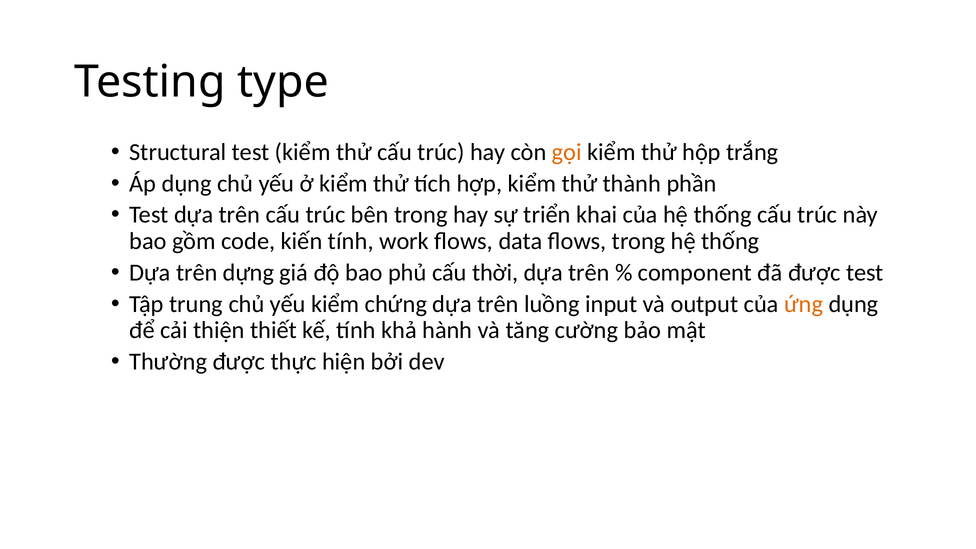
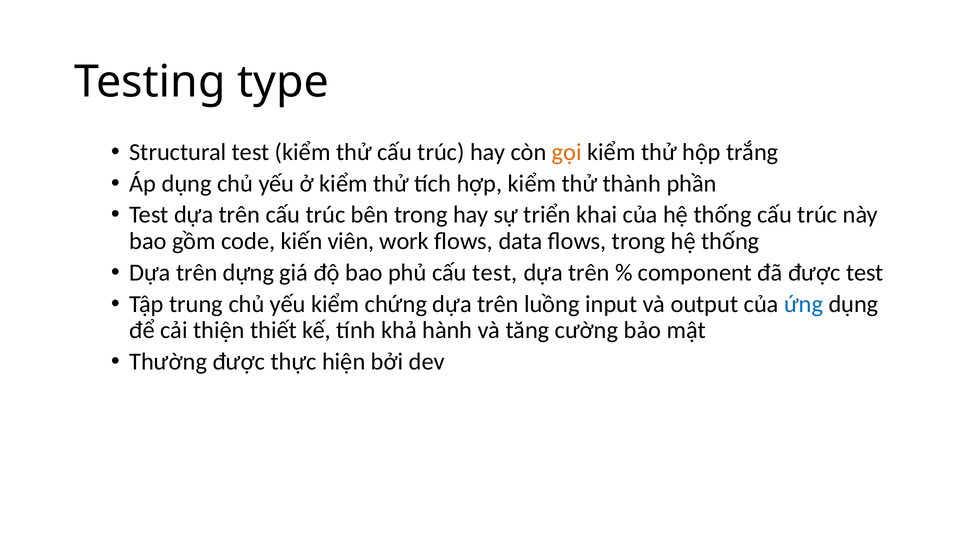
kiến tính: tính -> viên (351, 241)
cấu thời: thời -> test (495, 273)
ứng colour: orange -> blue (804, 304)
